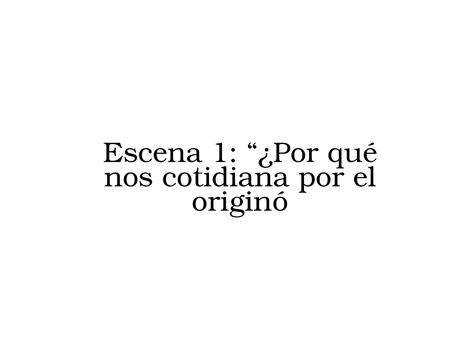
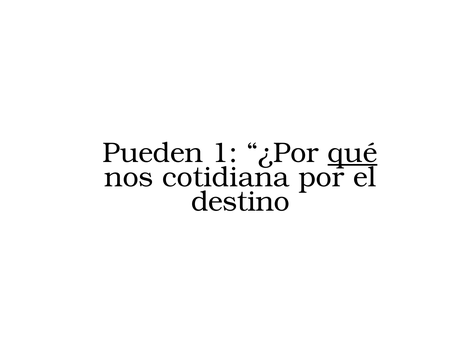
Escena: Escena -> Pueden (153, 153)
qué underline: none -> present (353, 153)
originó: originó -> destino (240, 201)
